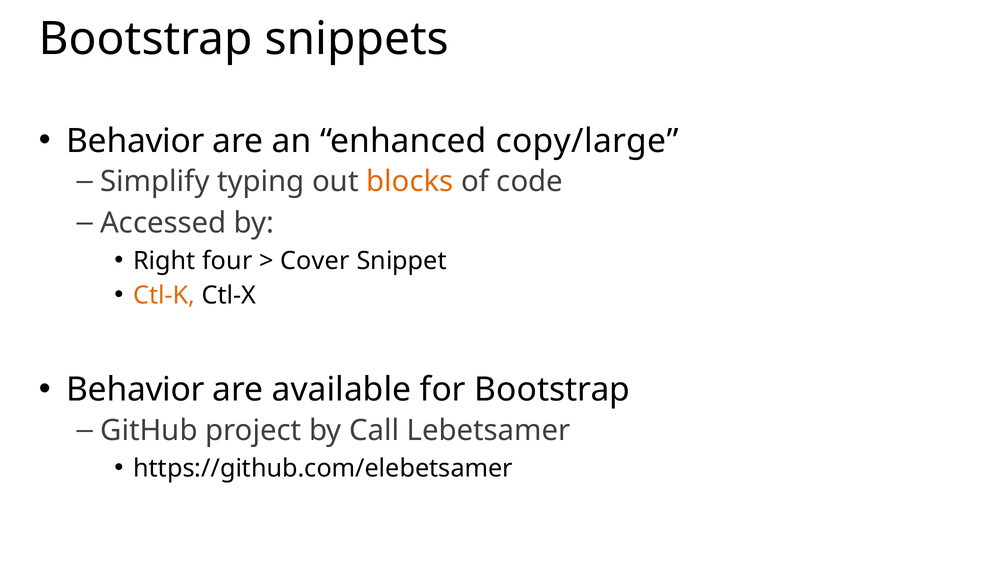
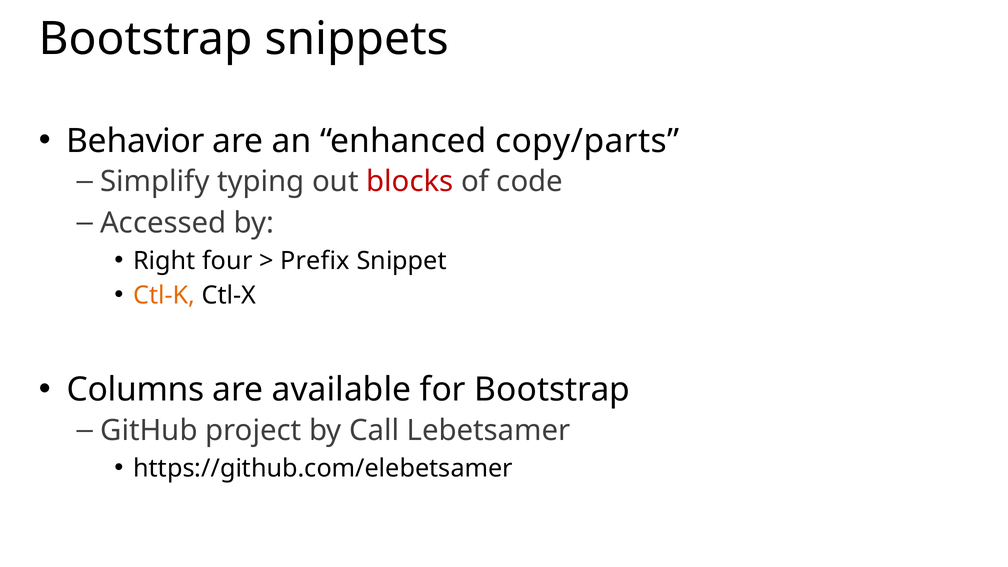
copy/large: copy/large -> copy/parts (587, 141)
blocks colour: orange -> red (410, 182)
Cover: Cover -> Prefix (315, 261)
Behavior: Behavior -> Columns (135, 390)
